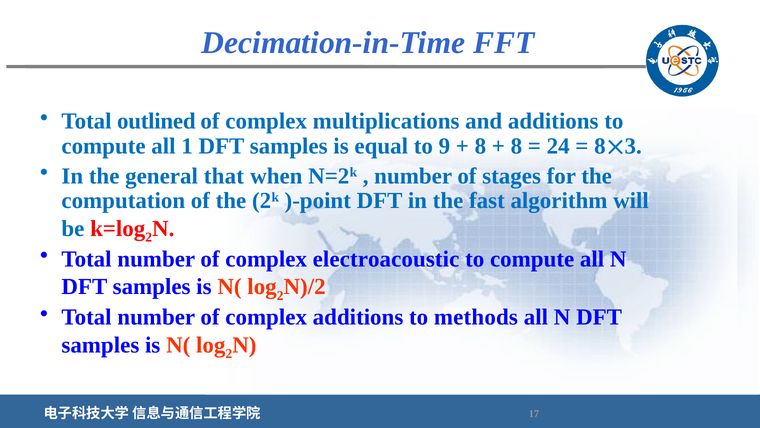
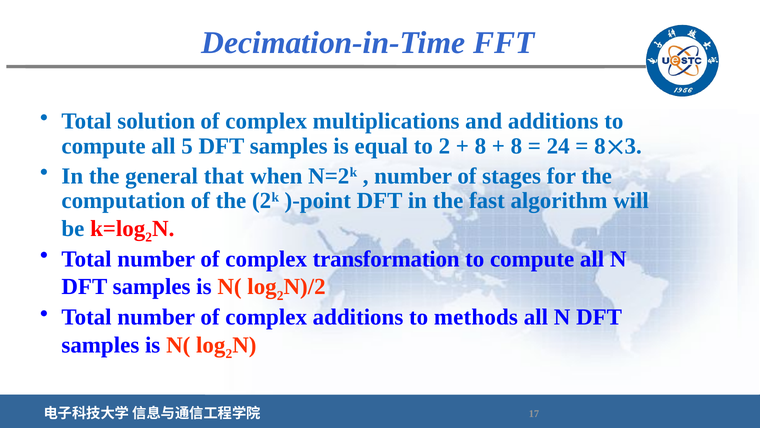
outlined: outlined -> solution (156, 121)
1: 1 -> 5 (187, 146)
to 9: 9 -> 2 (444, 146)
electroacoustic: electroacoustic -> transformation (386, 259)
